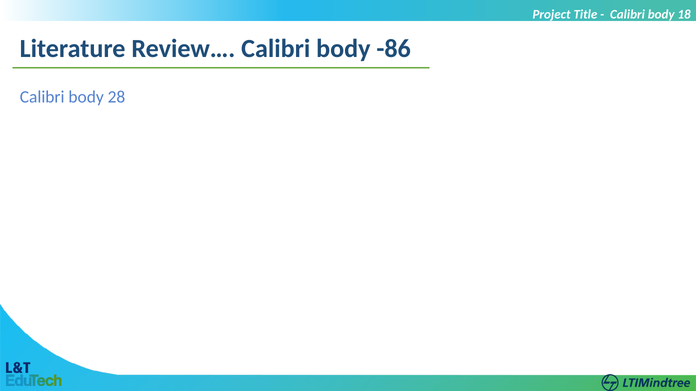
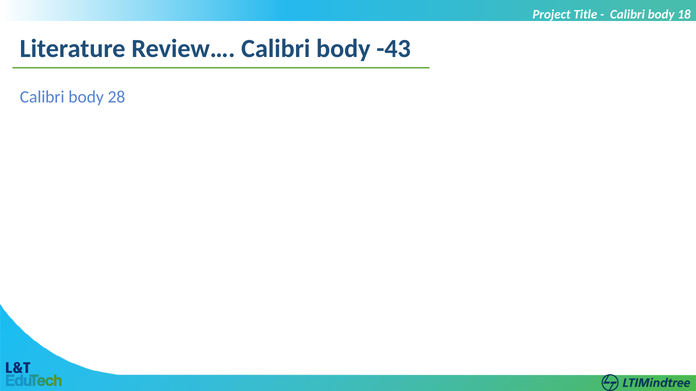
-86: -86 -> -43 (394, 49)
